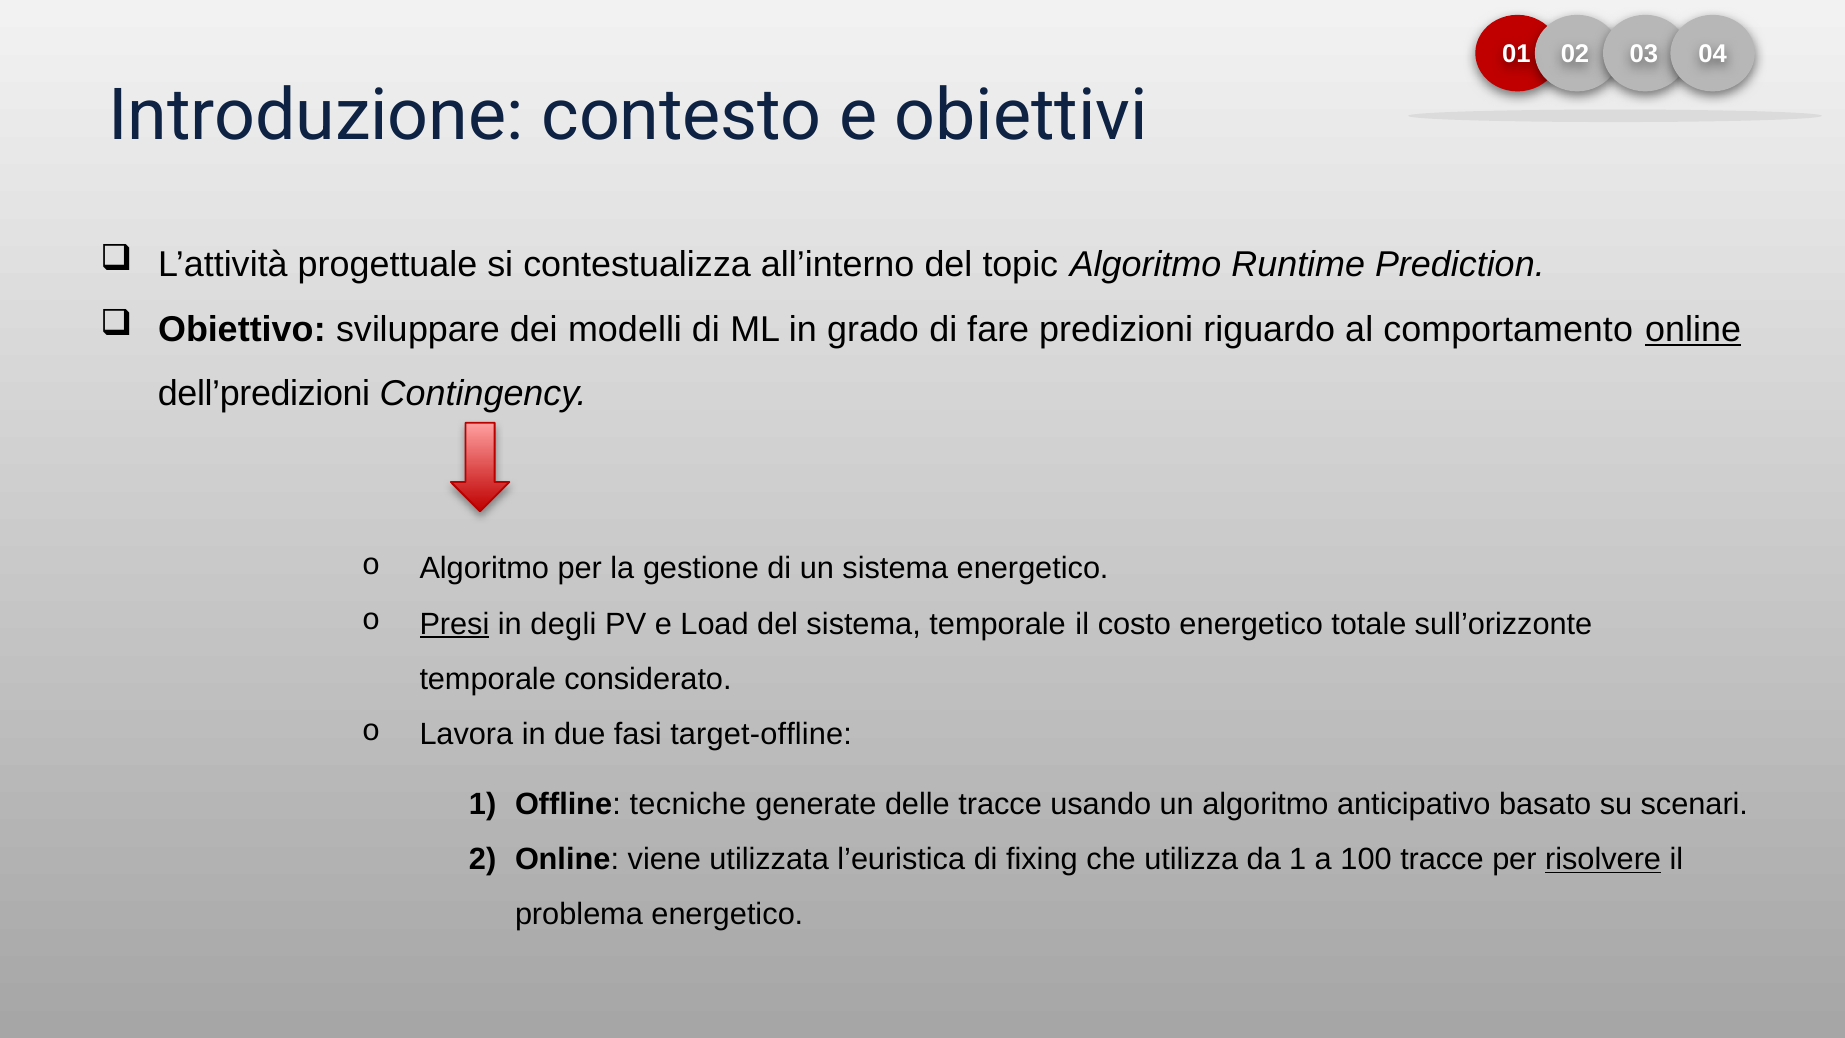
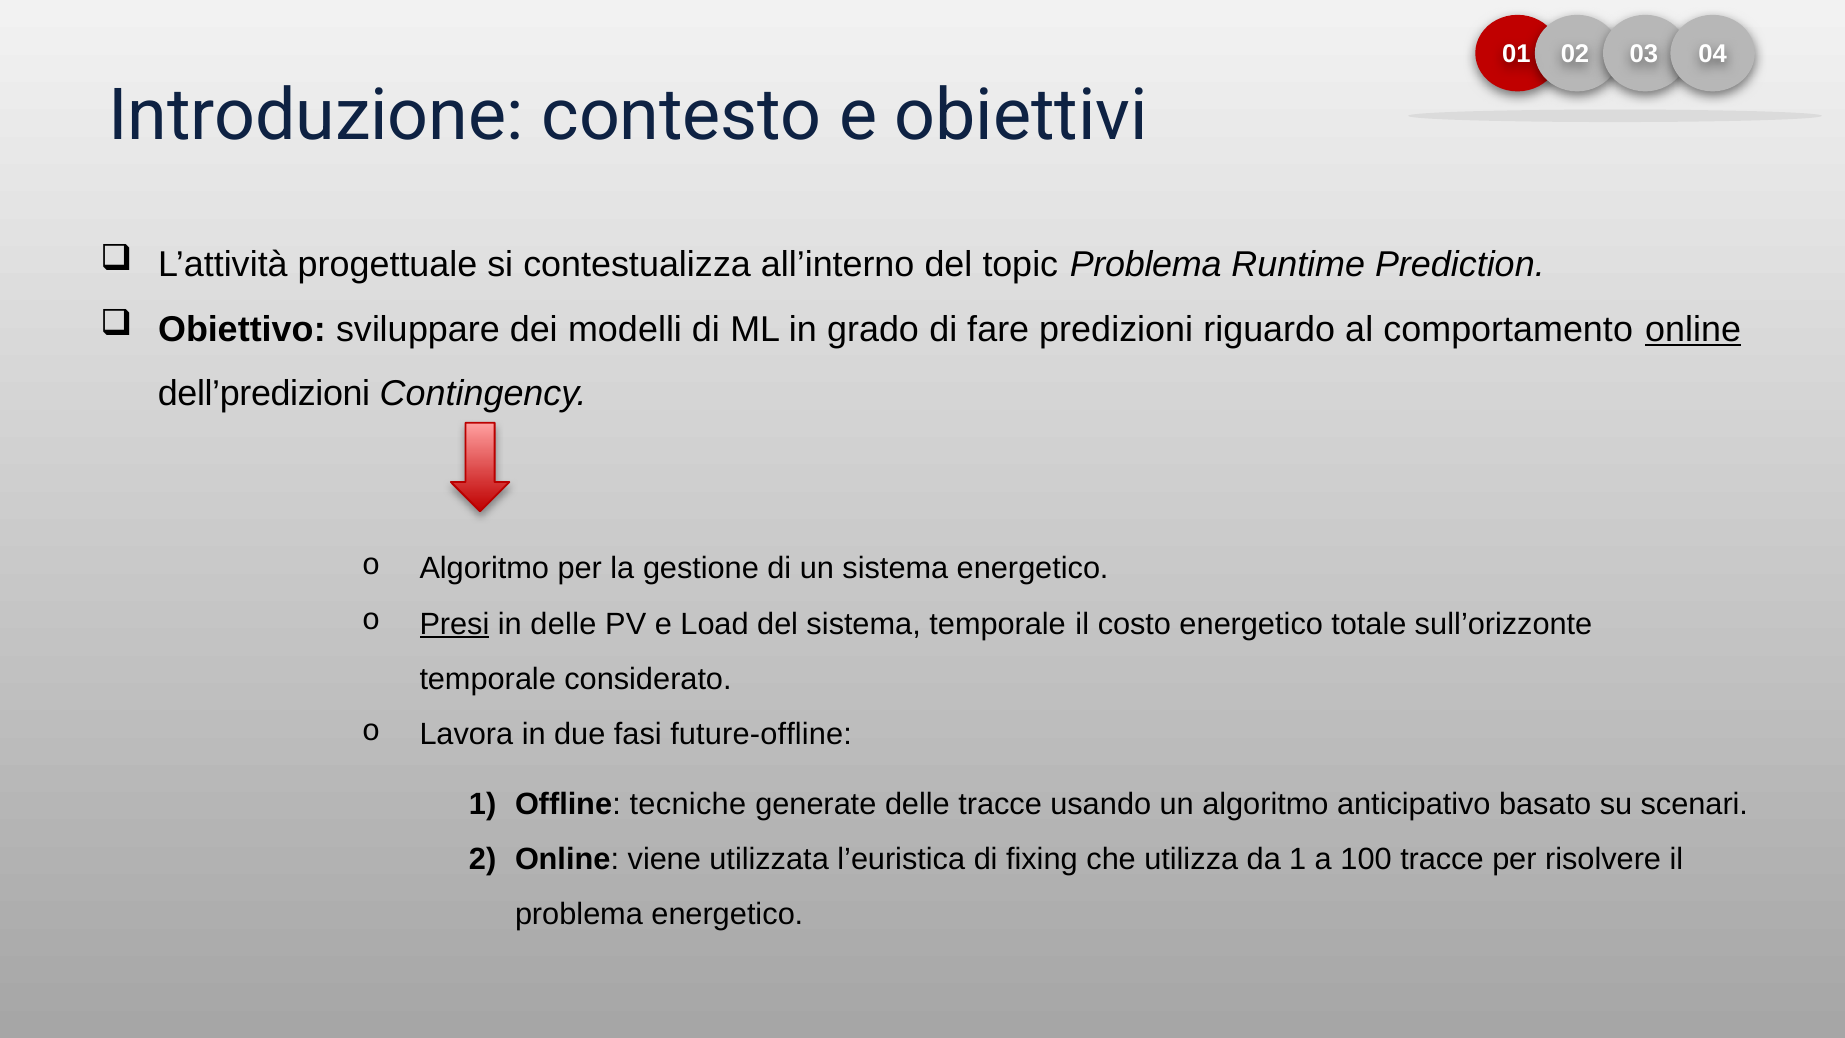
topic Algoritmo: Algoritmo -> Problema (1146, 265)
in degli: degli -> delle (563, 624)
target-offline: target-offline -> future-offline (761, 735)
risolvere underline: present -> none (1603, 859)
